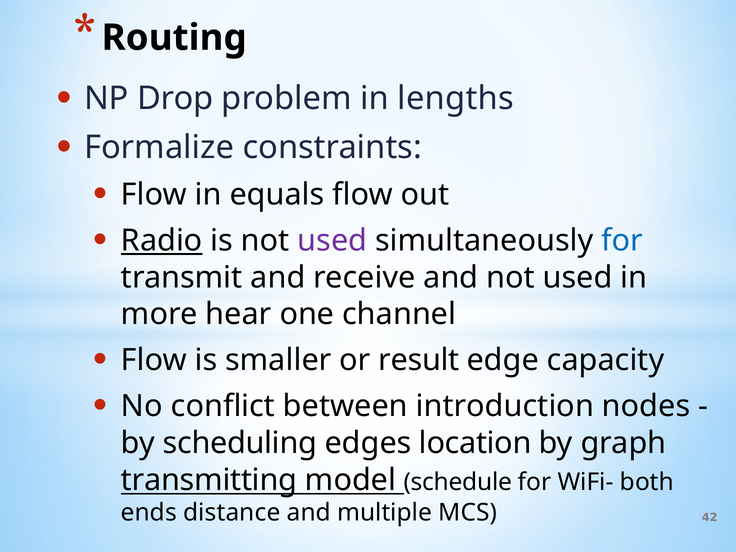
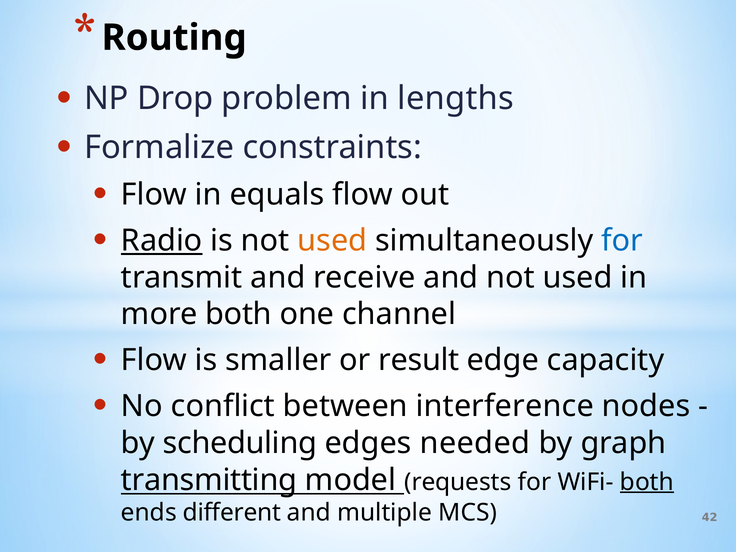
used colour: purple -> orange (332, 241)
more hear: hear -> both (239, 314)
introduction: introduction -> interference (505, 406)
location: location -> needed (475, 443)
schedule: schedule -> requests (458, 482)
both underline: none -> present (647, 482)
distance: distance -> different (232, 513)
